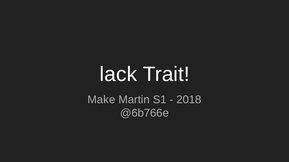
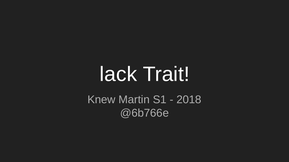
Make: Make -> Knew (101, 100)
